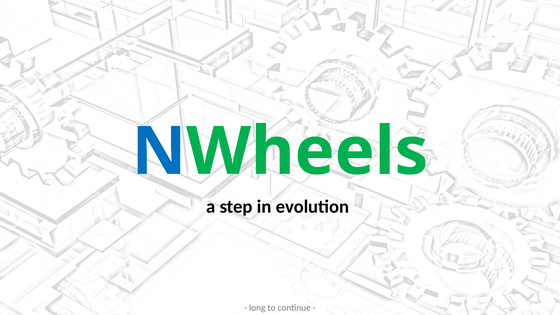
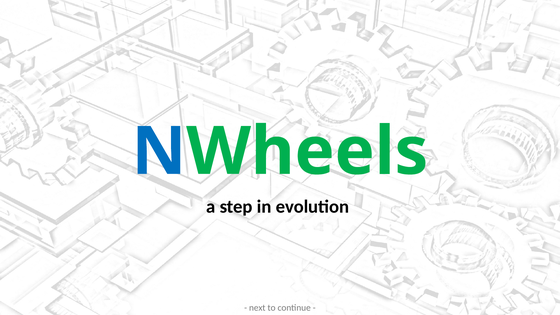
long: long -> next (257, 308)
